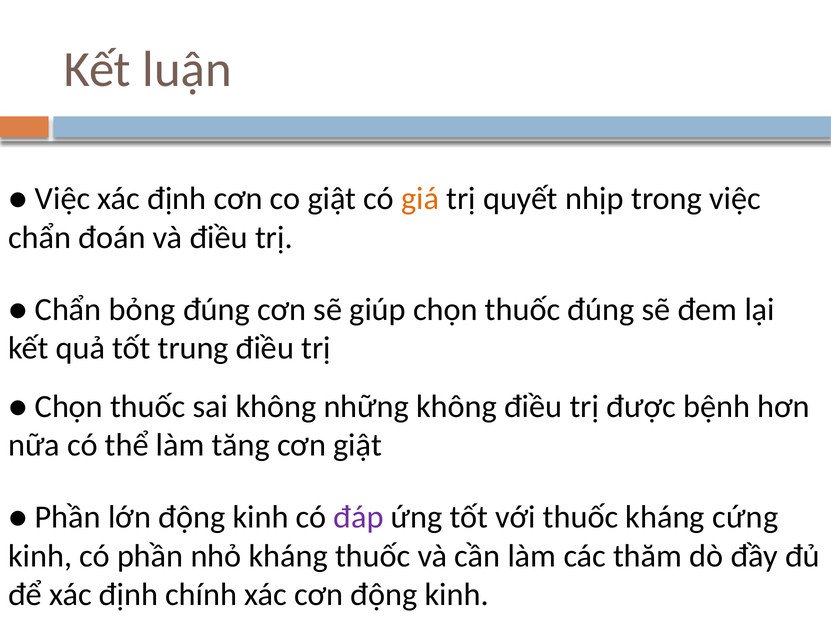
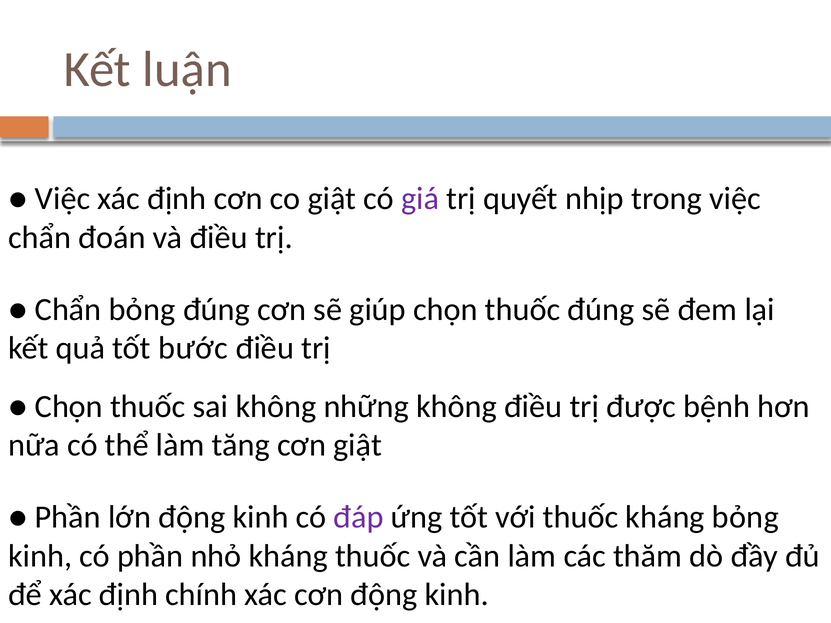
giá colour: orange -> purple (420, 199)
trung: trung -> bước (193, 348)
kháng cứng: cứng -> bỏng (745, 517)
